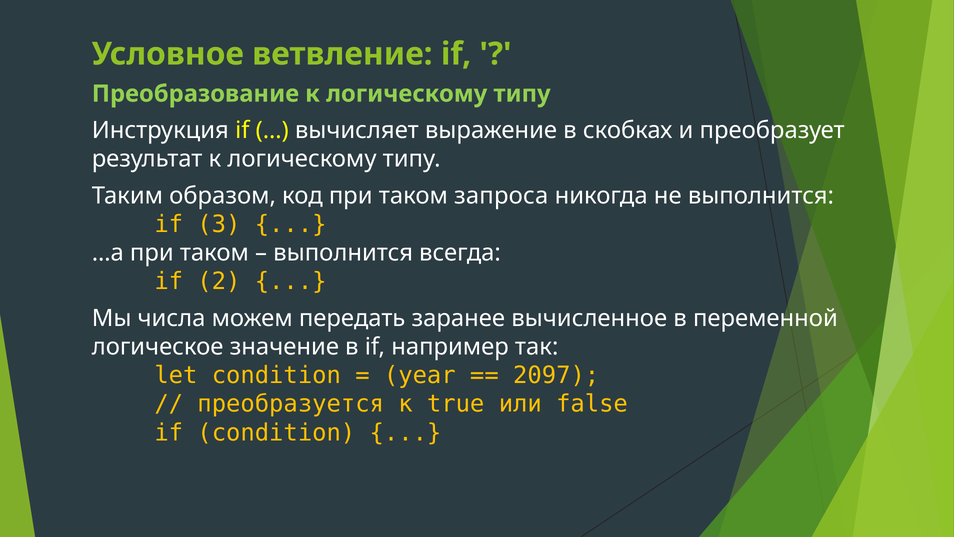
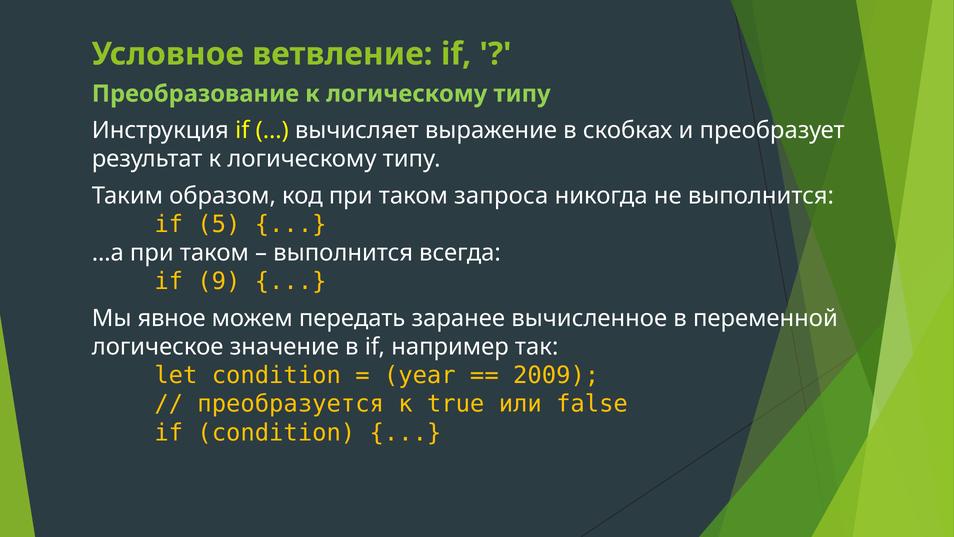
3: 3 -> 5 (219, 224)
2: 2 -> 9 (219, 281)
числа: числа -> явное (172, 318)
2097: 2097 -> 2009 (556, 375)
